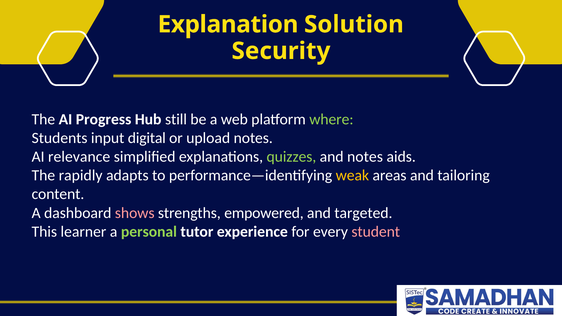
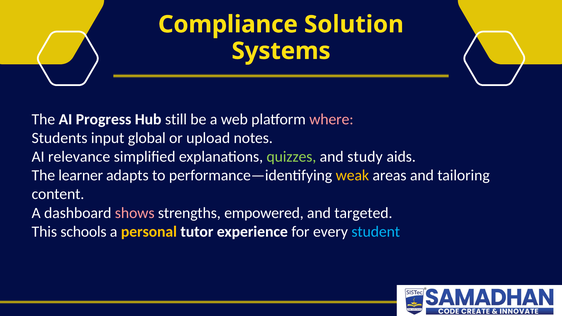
Explanation: Explanation -> Compliance (228, 24)
Security: Security -> Systems (281, 51)
where colour: light green -> pink (331, 119)
digital: digital -> global (147, 138)
and notes: notes -> study (365, 157)
rapidly: rapidly -> learner (81, 176)
learner: learner -> schools (84, 232)
personal colour: light green -> yellow (149, 232)
student colour: pink -> light blue (376, 232)
